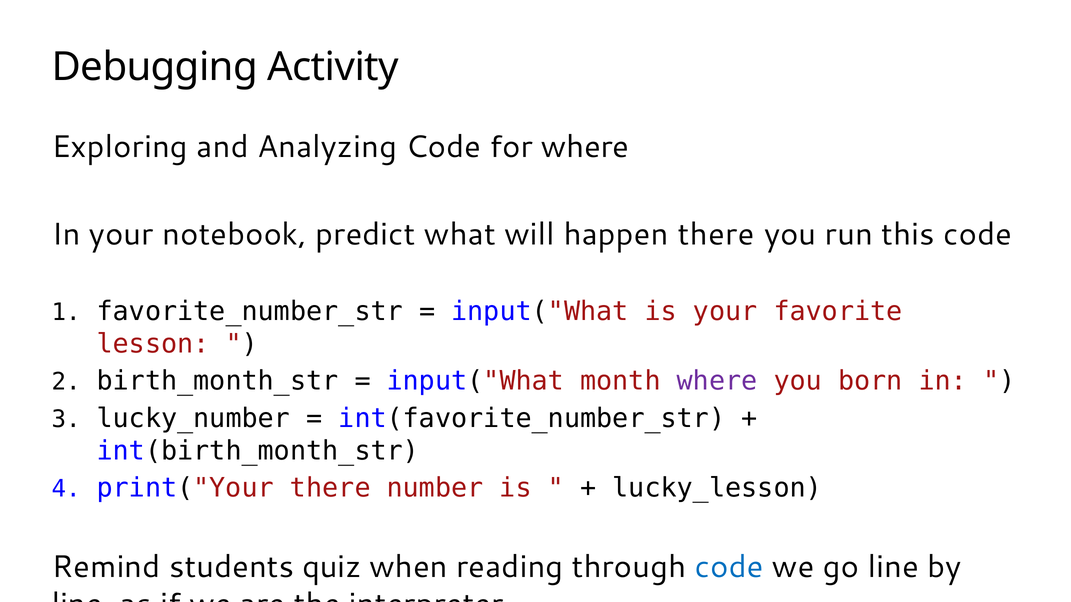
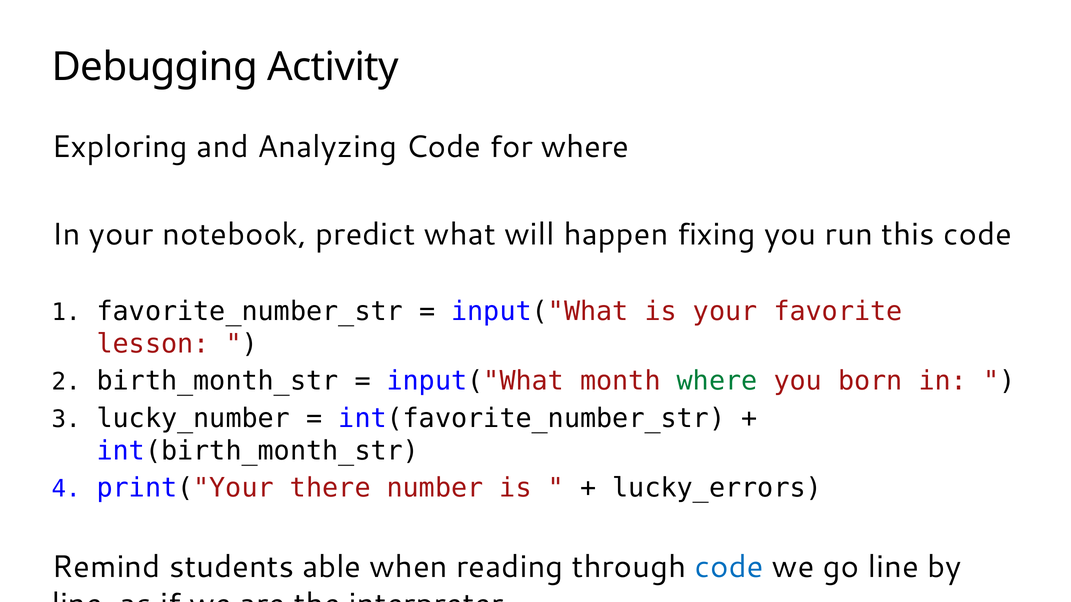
happen there: there -> fixing (716, 234)
where colour: purple -> green (717, 381)
lucky_lesson: lucky_lesson -> lucky_errors (717, 488)
quiz: quiz -> able (332, 567)
